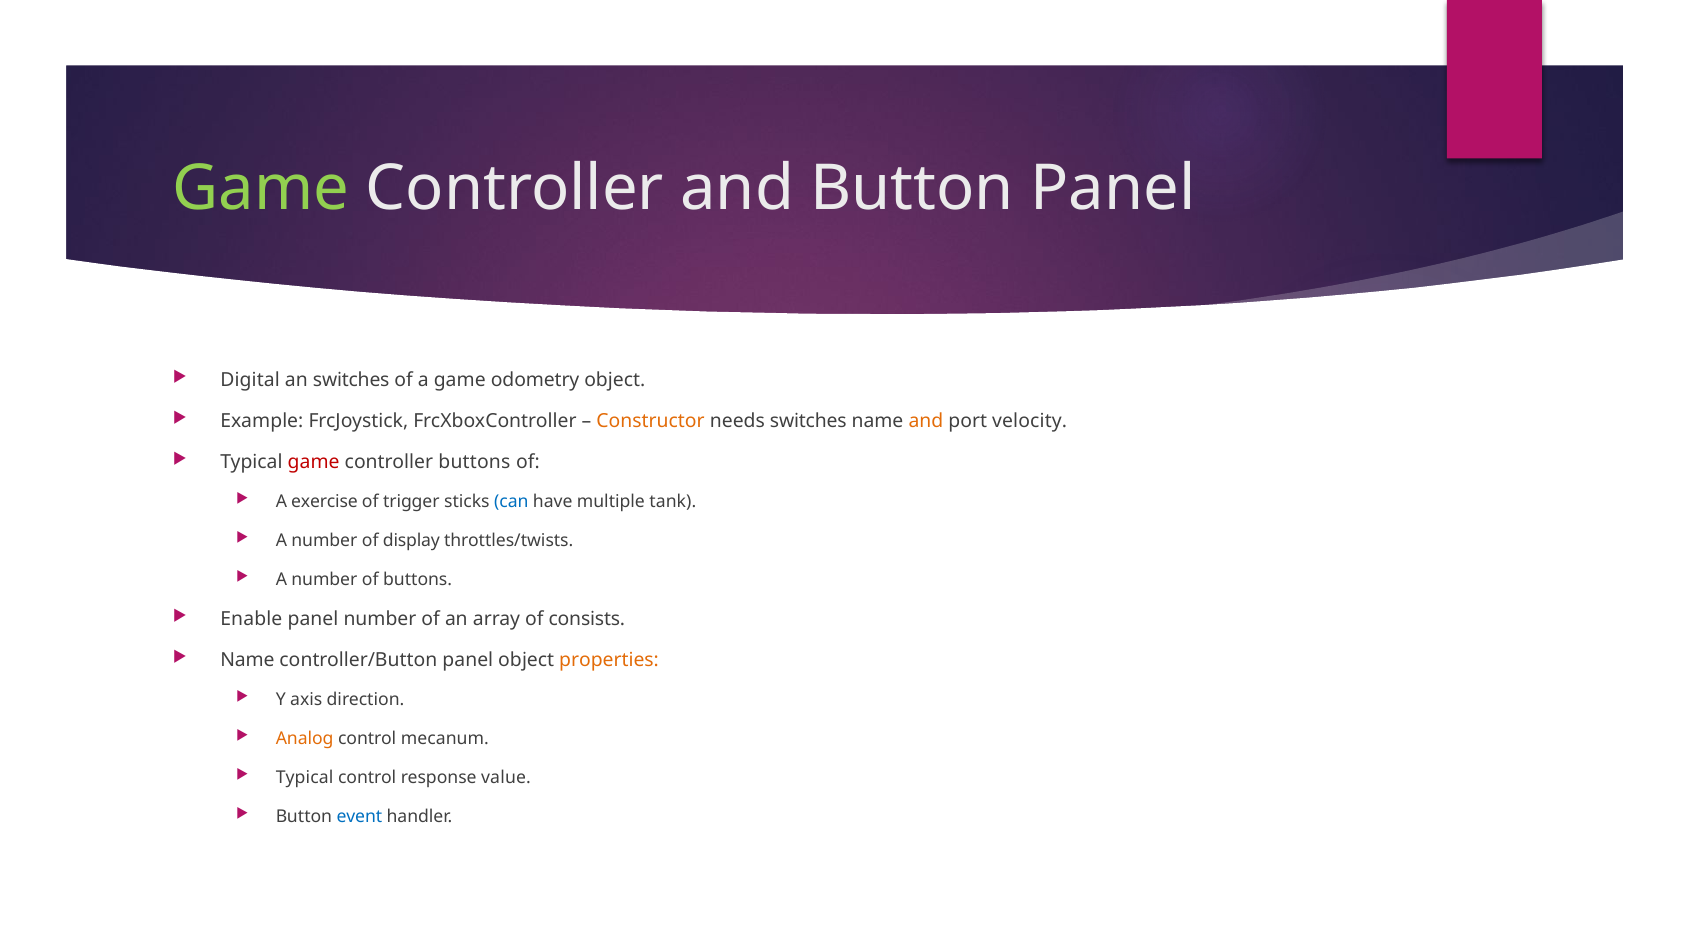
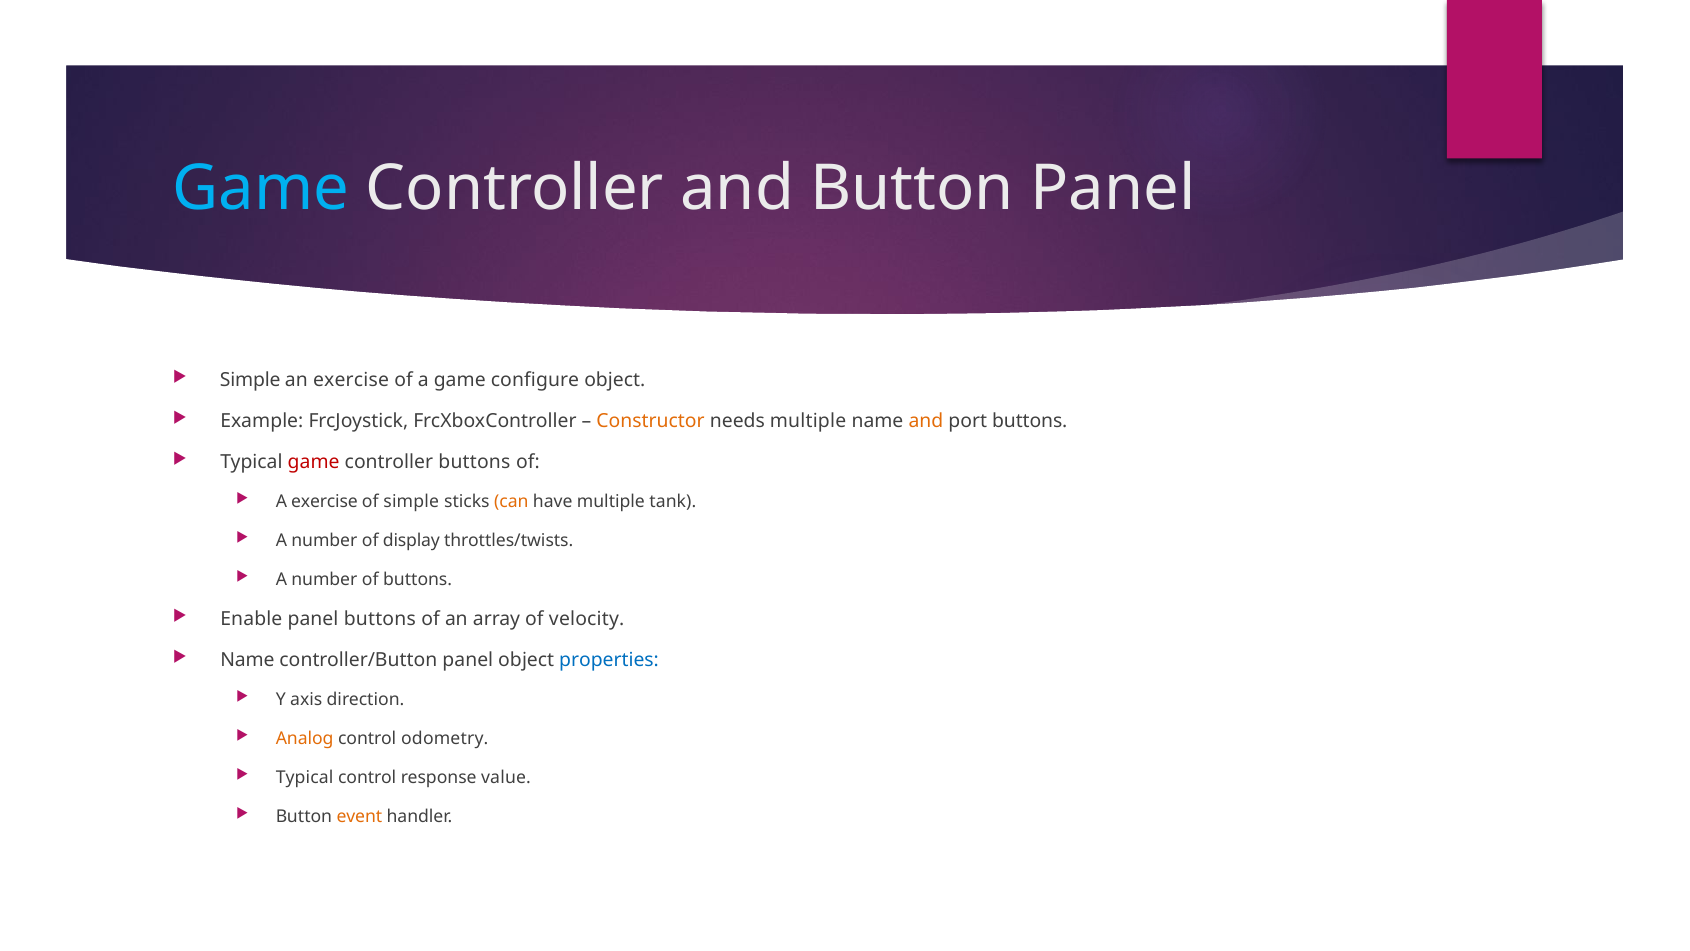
Game colour: light green -> light blue (261, 188)
Digital: Digital -> Simple (250, 380)
an switches: switches -> exercise (351, 380)
odometry: odometry -> configure (535, 380)
needs switches: switches -> multiple (808, 421)
port velocity: velocity -> buttons (1030, 421)
of trigger: trigger -> simple (411, 502)
can colour: blue -> orange (511, 502)
panel number: number -> buttons (380, 619)
consists: consists -> velocity (587, 619)
properties colour: orange -> blue (609, 660)
mecanum: mecanum -> odometry (445, 738)
event colour: blue -> orange (359, 816)
